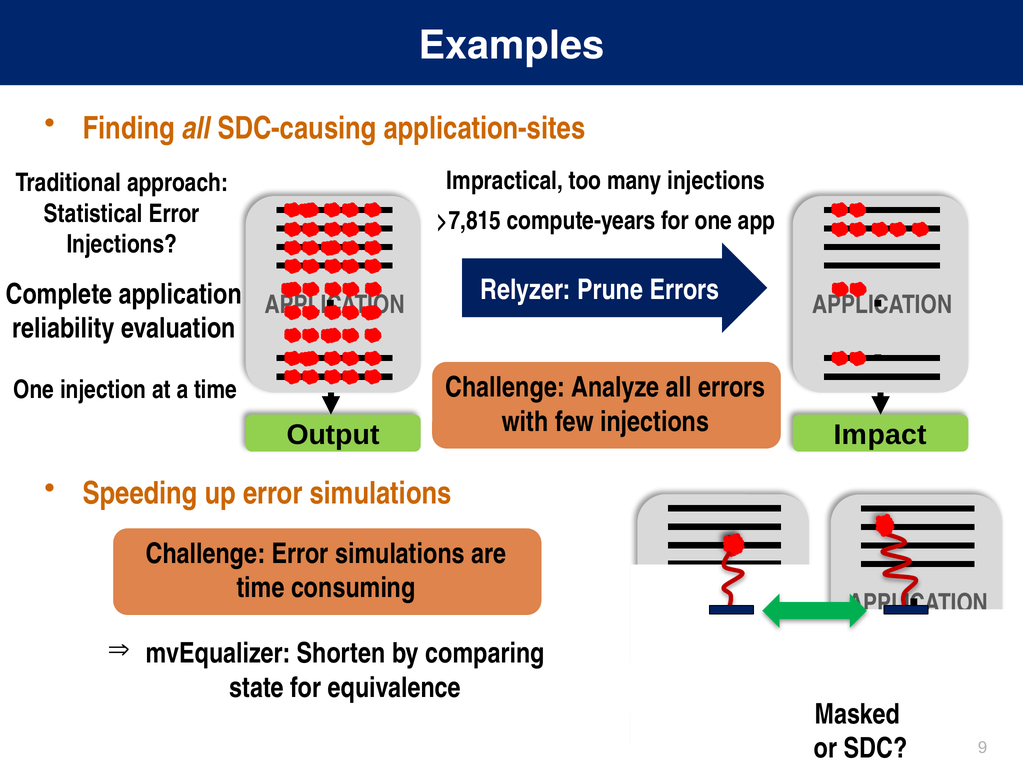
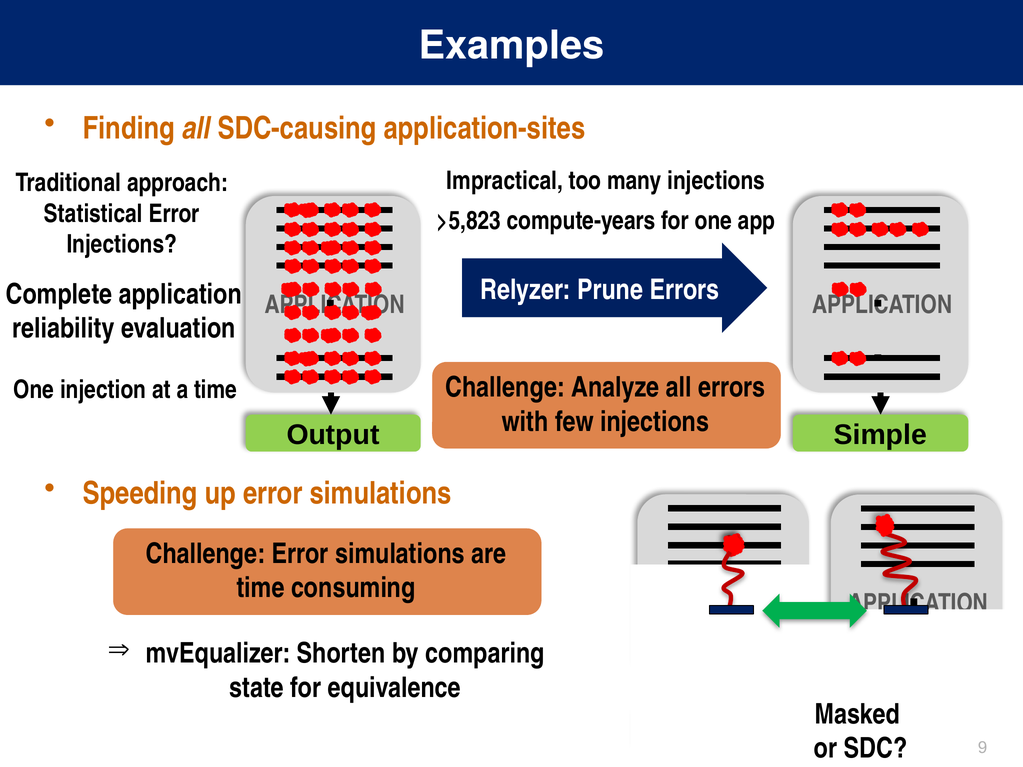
>7,815: >7,815 -> >5,823 (469, 221)
Impact: Impact -> Simple (880, 435)
